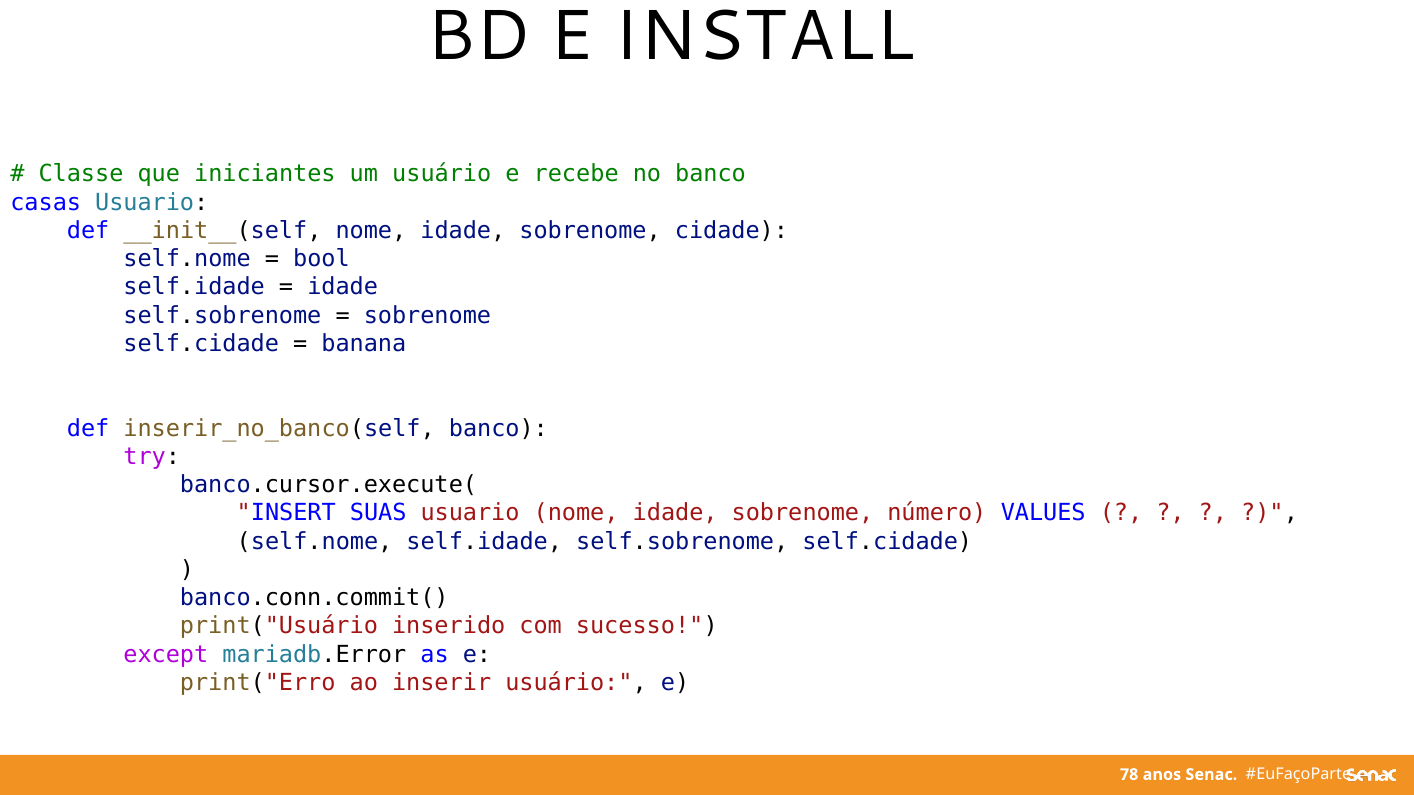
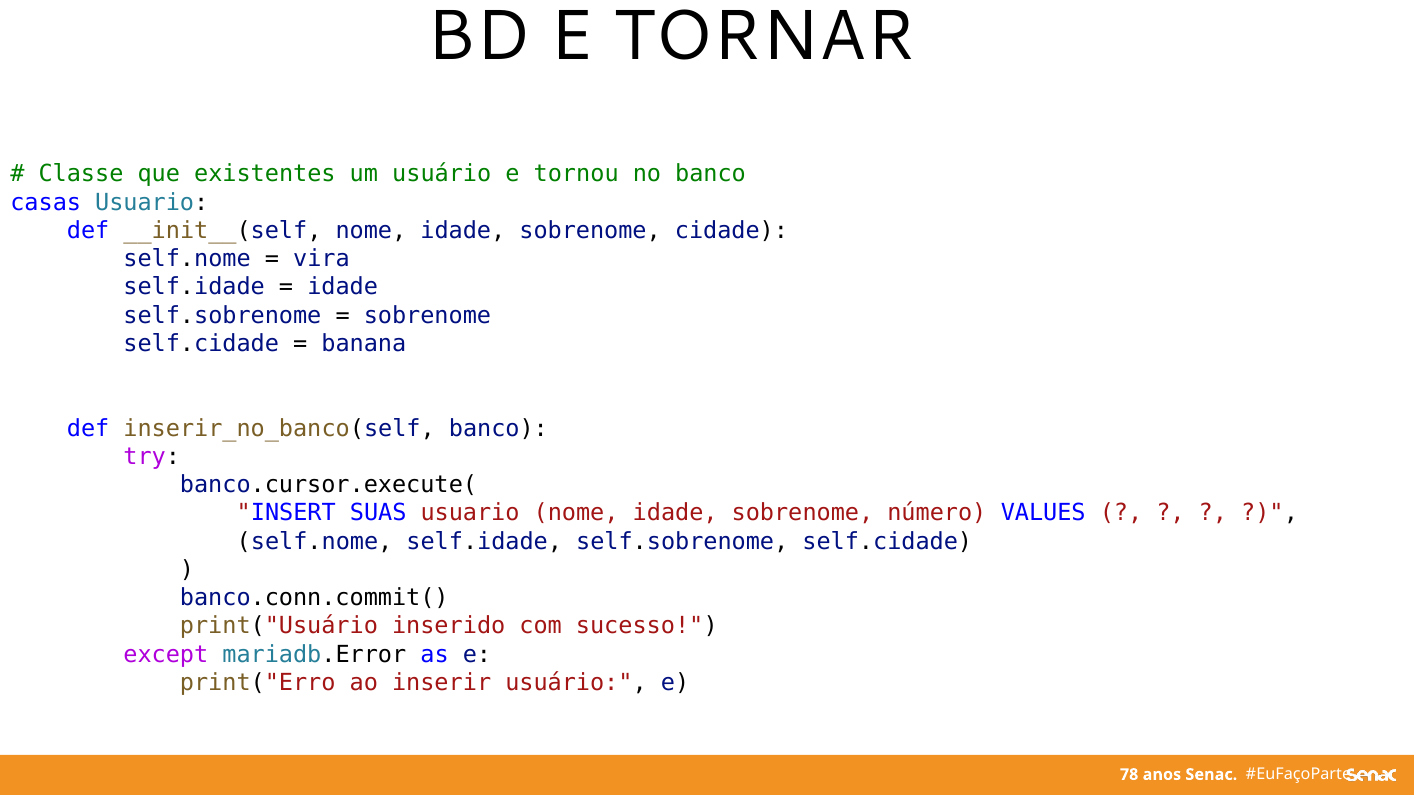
INSTALL: INSTALL -> TORNAR (765, 36)
iniciantes: iniciantes -> existentes (265, 174)
recebe: recebe -> tornou (576, 174)
bool: bool -> vira (321, 259)
